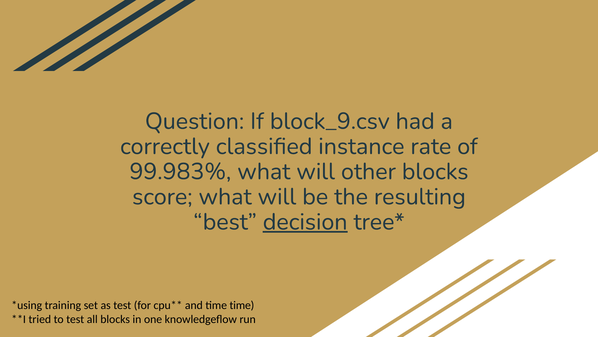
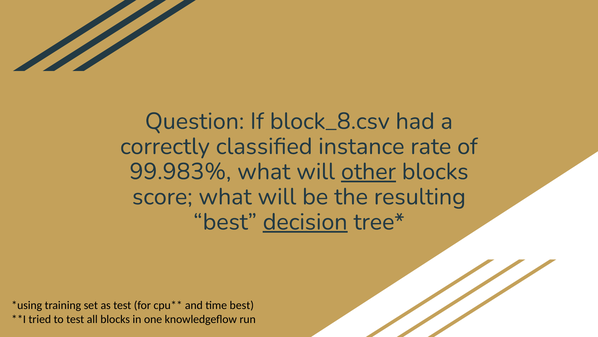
block_9.csv: block_9.csv -> block_8.csv (330, 121)
other underline: none -> present (368, 171)
time time: time -> best (242, 305)
